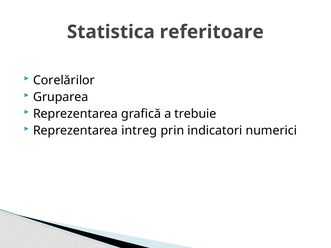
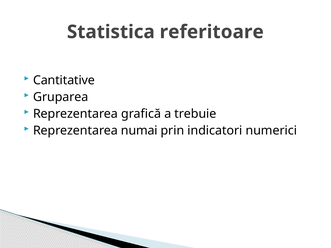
Corelărilor: Corelărilor -> Cantitative (64, 80)
intreg: intreg -> numai (139, 131)
